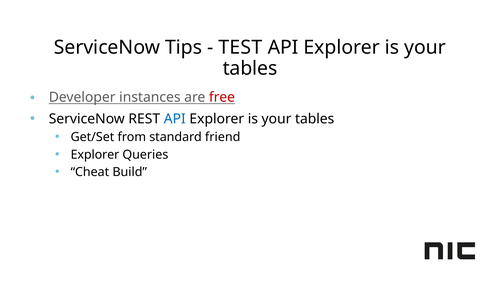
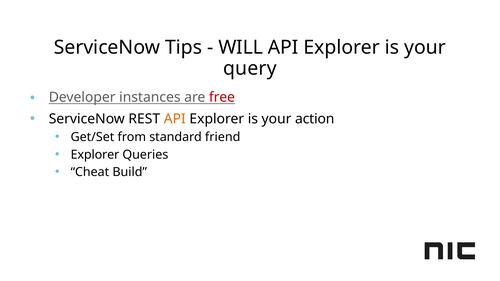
TEST: TEST -> WILL (241, 47)
tables: tables -> query (250, 68)
API colour: blue -> orange (175, 119)
tables: tables -> action (315, 119)
